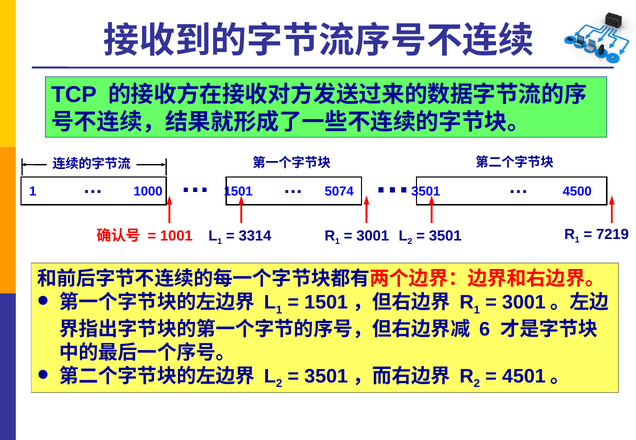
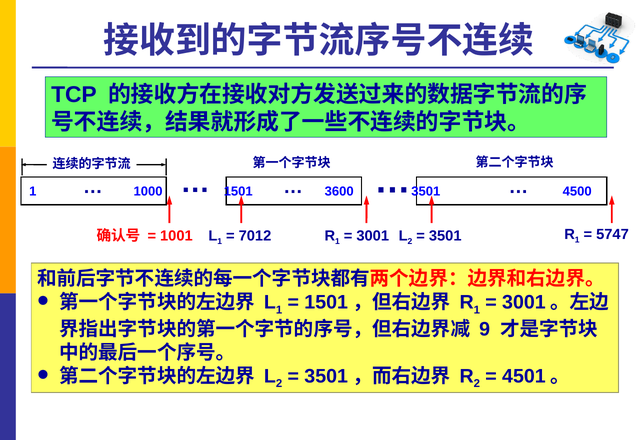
5074: 5074 -> 3600 (339, 192)
7219: 7219 -> 5747 (612, 235)
3314: 3314 -> 7012 (255, 236)
6: 6 -> 9 (485, 329)
